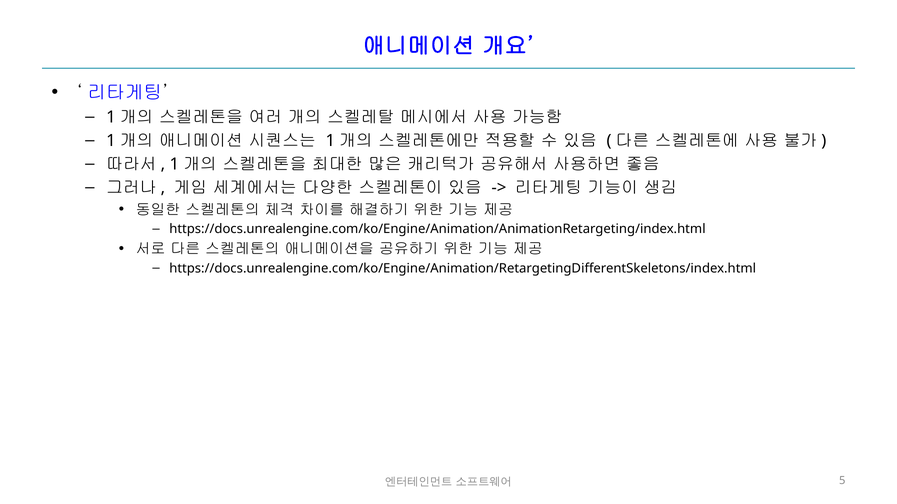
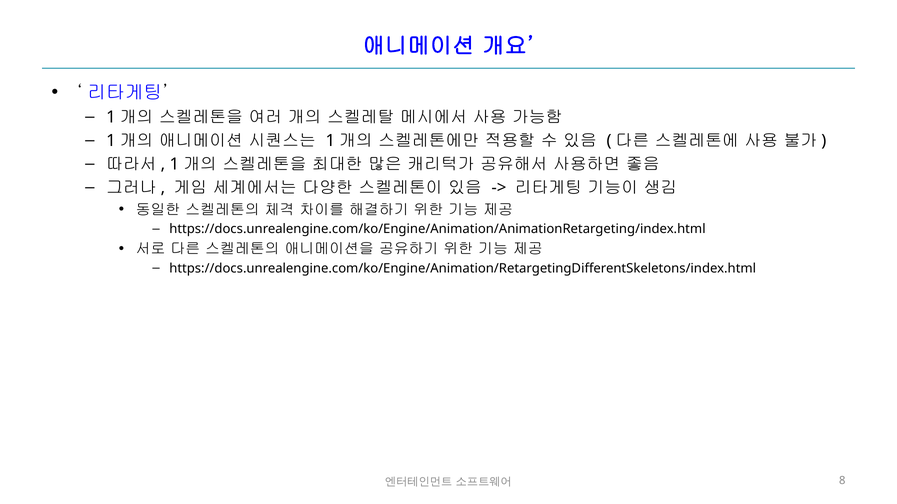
5: 5 -> 8 (842, 481)
